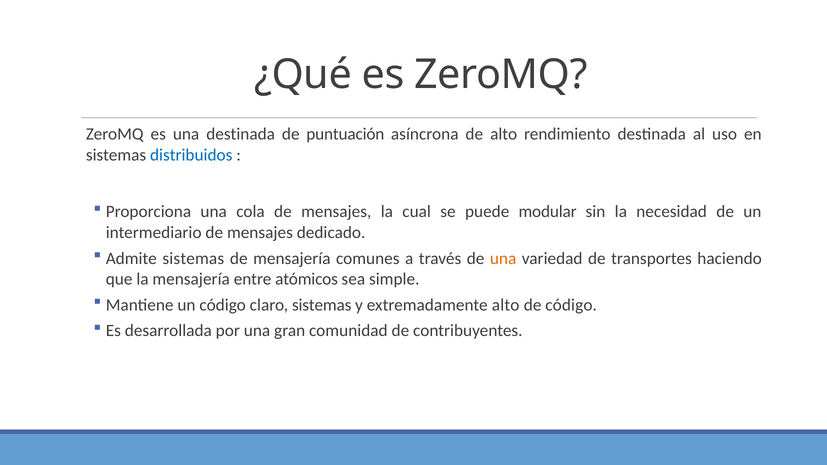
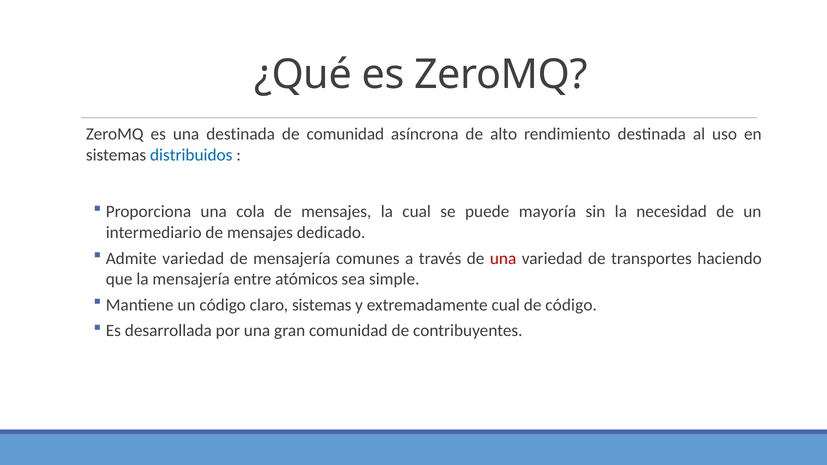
de puntuación: puntuación -> comunidad (345, 134)
modular: modular -> mayoría (547, 212)
Admite sistemas: sistemas -> variedad (193, 258)
una colour: orange -> red (503, 258)
extremadamente alto: alto -> cual (506, 305)
